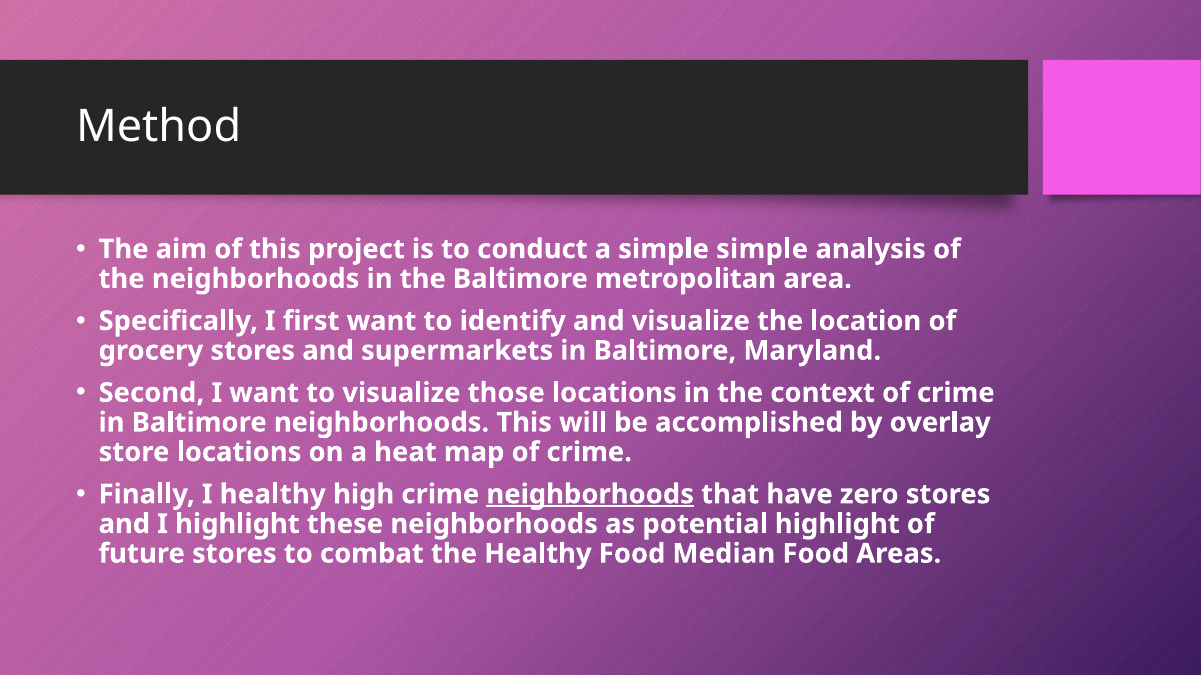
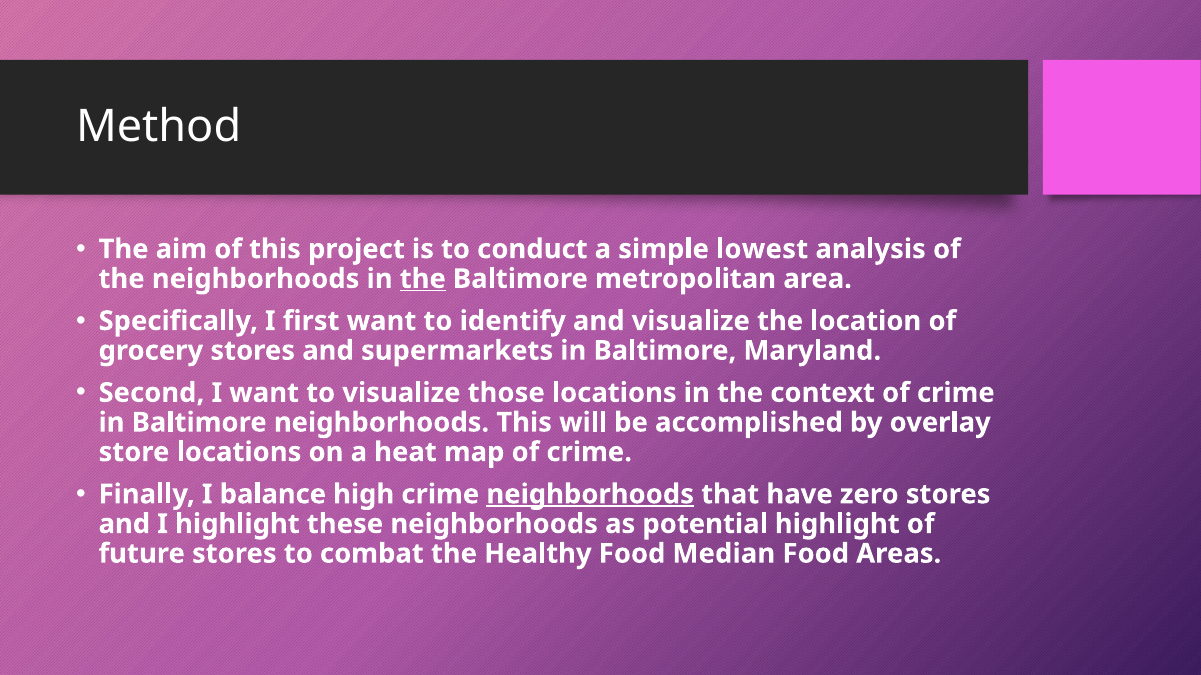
simple simple: simple -> lowest (762, 249)
the underline: none -> present (423, 279)
I healthy: healthy -> balance (273, 495)
